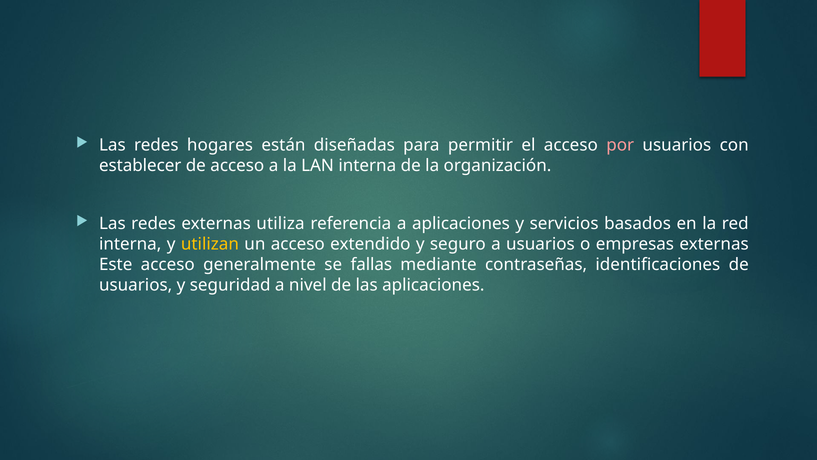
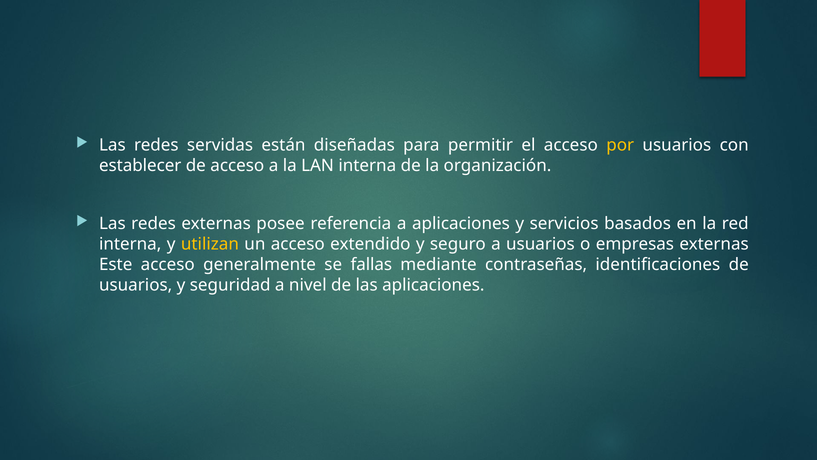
hogares: hogares -> servidas (220, 145)
por colour: pink -> yellow (620, 145)
utiliza: utiliza -> posee (281, 224)
